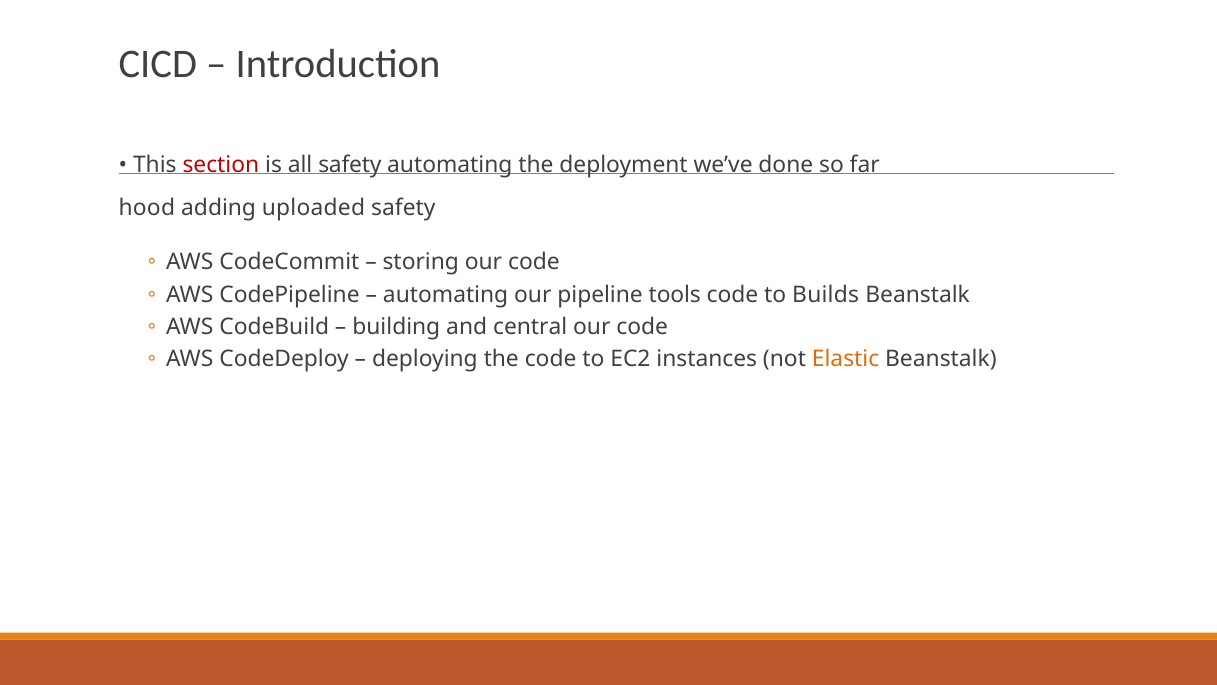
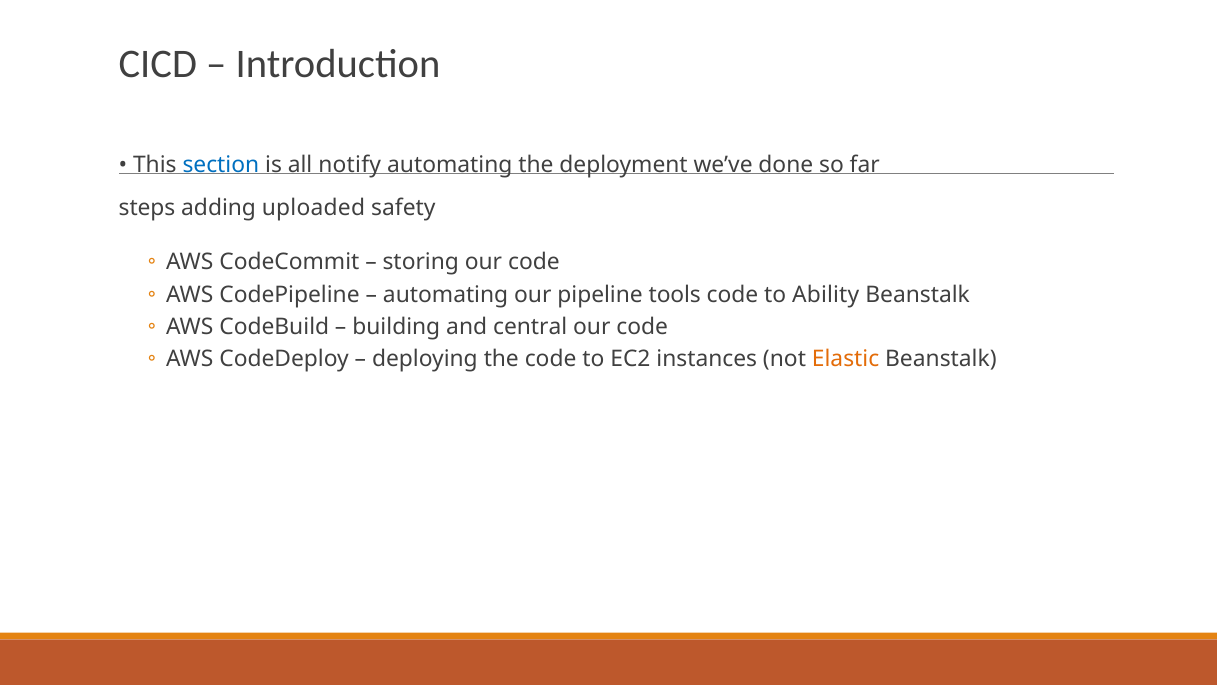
section colour: red -> blue (221, 165)
all safety: safety -> notify (350, 165)
hood: hood -> steps (147, 208)
Builds: Builds -> Ability (826, 294)
